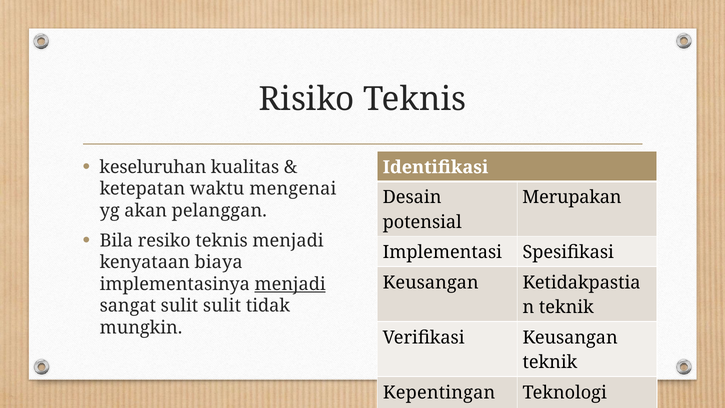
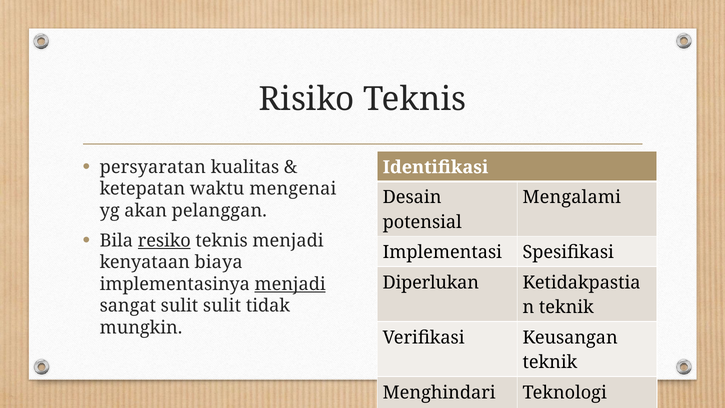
keseluruhan: keseluruhan -> persyaratan (153, 167)
Merupakan: Merupakan -> Mengalami (572, 197)
resiko underline: none -> present (164, 241)
Keusangan: Keusangan -> Diperlukan (431, 283)
Kepentingan: Kepentingan -> Menghindari (439, 392)
